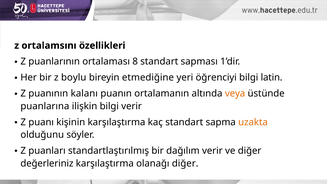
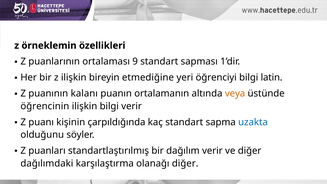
ortalamsını: ortalamsını -> örneklemin (49, 46)
8: 8 -> 9 (135, 62)
z boylu: boylu -> ilişkin (74, 78)
puanlarına: puanlarına -> öğrencinin (45, 106)
kişinin karşılaştırma: karşılaştırma -> çarpıldığında (117, 122)
uzakta colour: orange -> blue (253, 122)
değerleriniz: değerleriniz -> dağılımdaki (47, 163)
